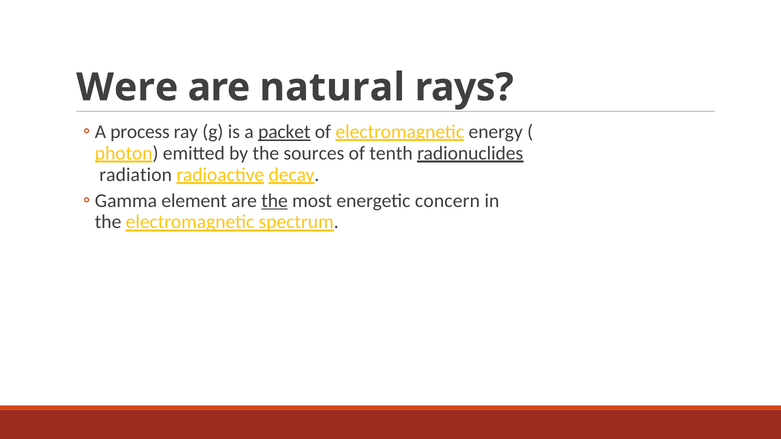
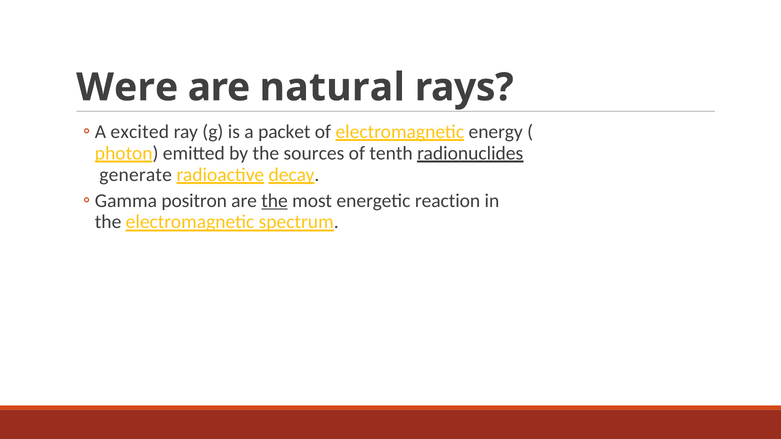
process: process -> excited (140, 132)
packet underline: present -> none (284, 132)
radiation: radiation -> generate (136, 175)
element: element -> positron (194, 201)
concern: concern -> reaction (448, 201)
